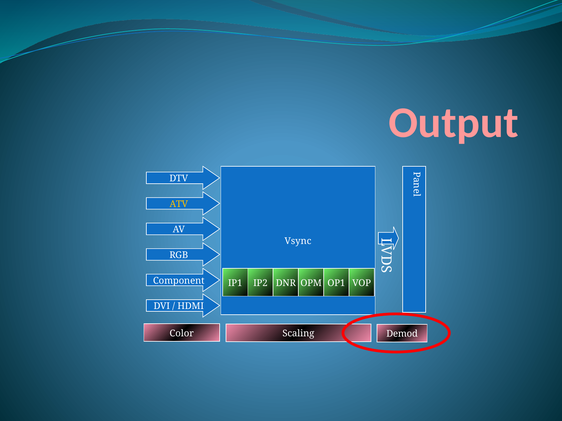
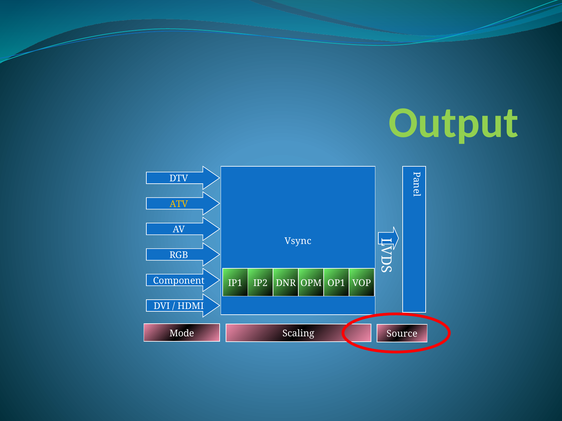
Output colour: pink -> light green (453, 123)
Color: Color -> Mode (182, 334)
Demod: Demod -> Source (402, 334)
